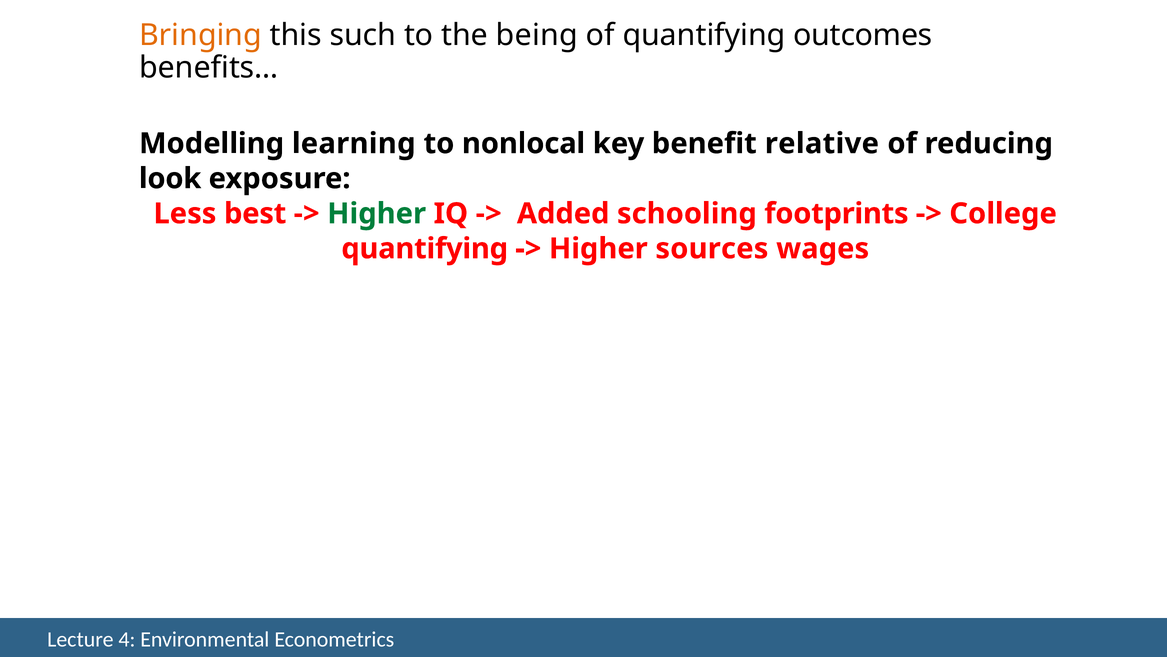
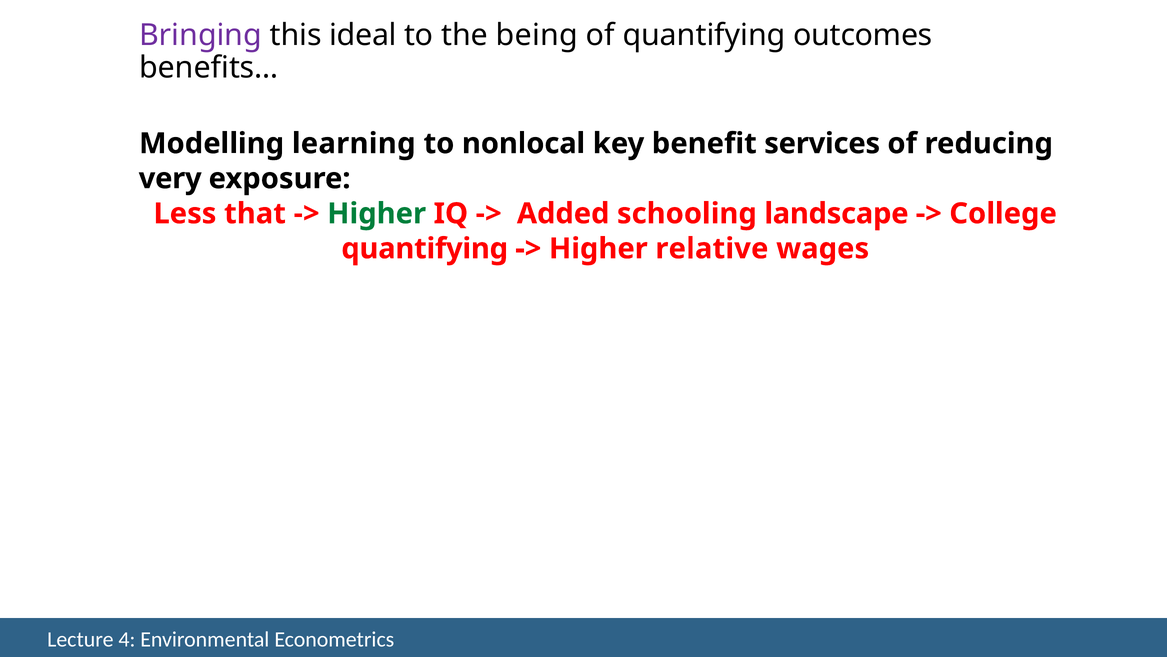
Bringing colour: orange -> purple (201, 35)
such: such -> ideal (363, 35)
relative: relative -> services (822, 143)
look: look -> very (170, 178)
best: best -> that (255, 213)
footprints: footprints -> landscape (836, 213)
sources: sources -> relative (712, 248)
